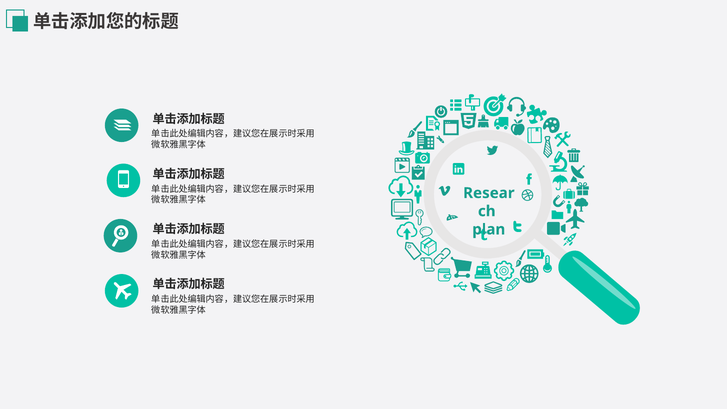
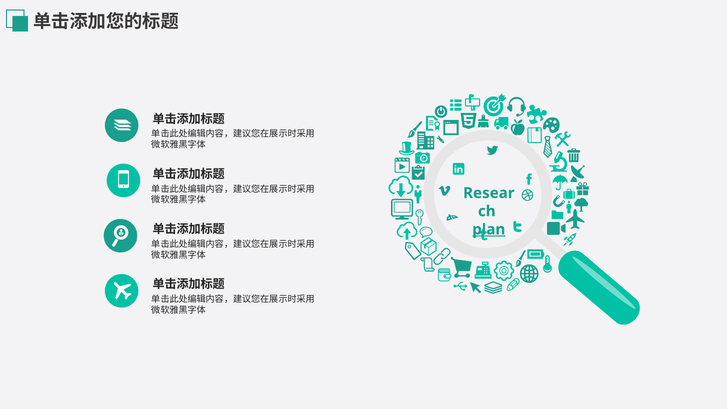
plan underline: none -> present (489, 229)
